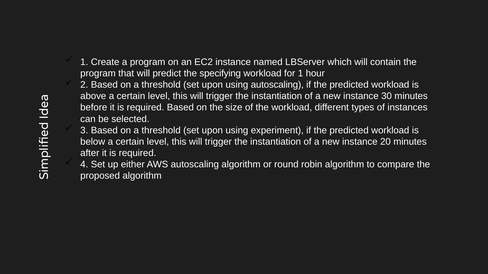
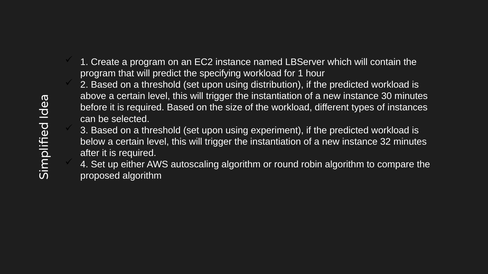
using autoscaling: autoscaling -> distribution (277, 85)
20: 20 -> 32 (385, 142)
